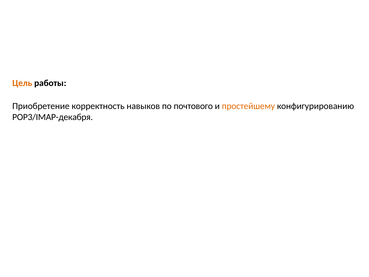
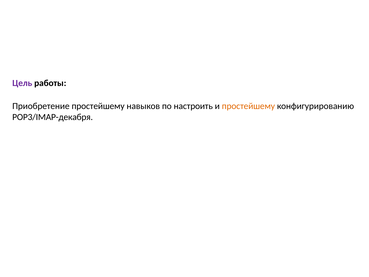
Цель colour: orange -> purple (22, 83)
Приобретение корректность: корректность -> простейшему (98, 106)
почтового: почтового -> настроить (193, 106)
